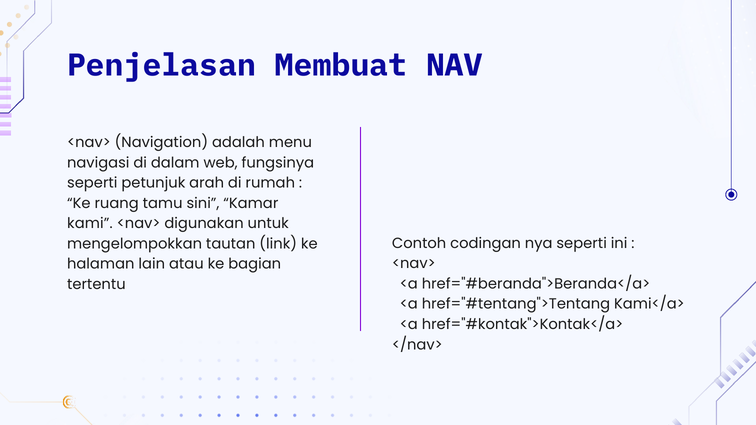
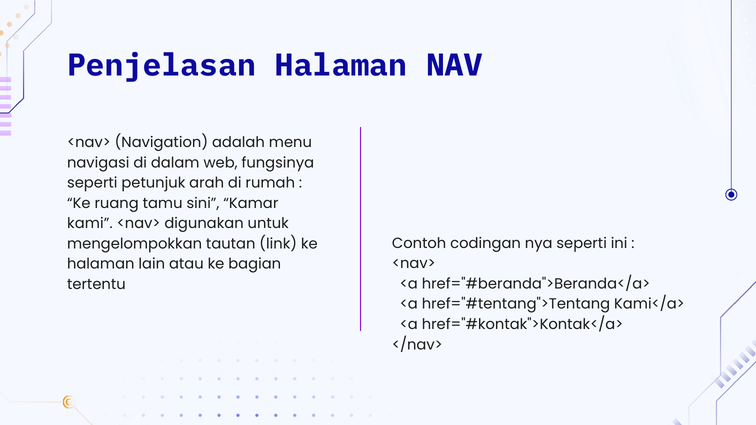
Penjelasan Membuat: Membuat -> Halaman (341, 65)
